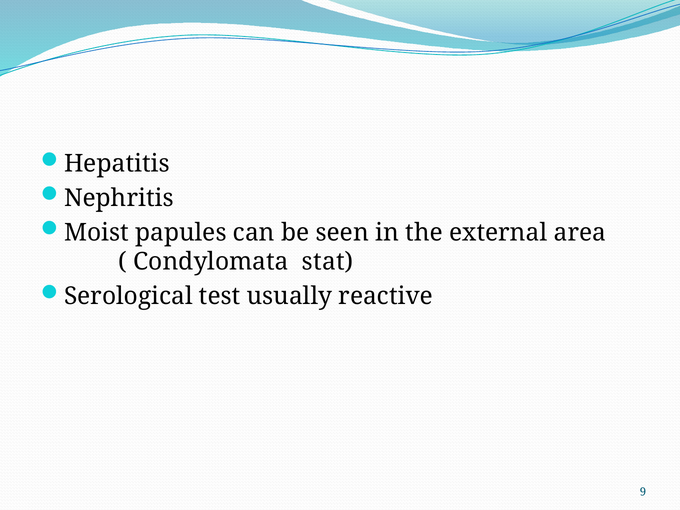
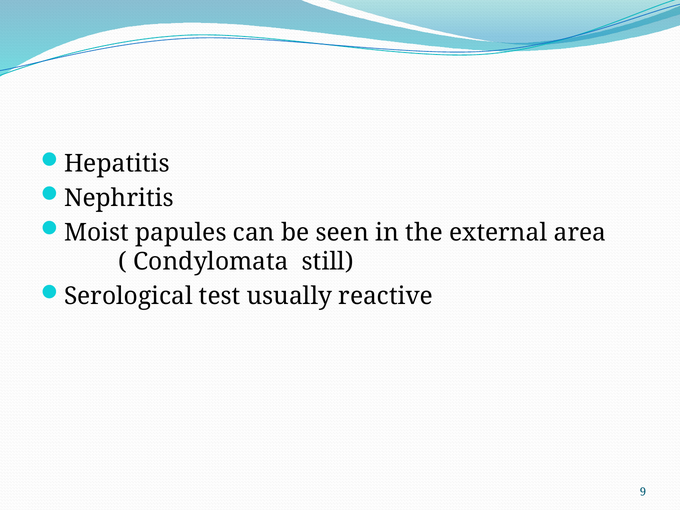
stat: stat -> still (328, 262)
